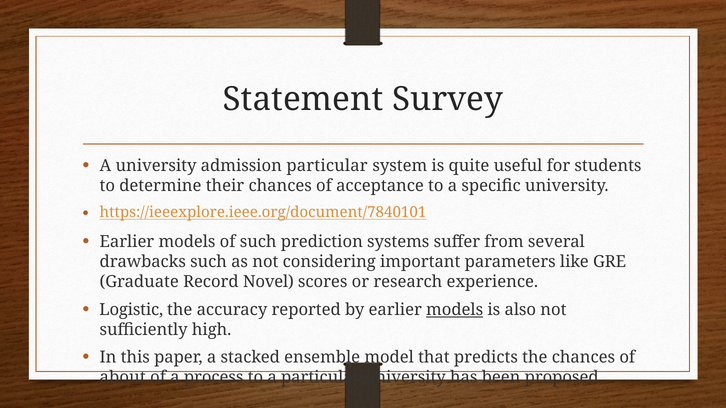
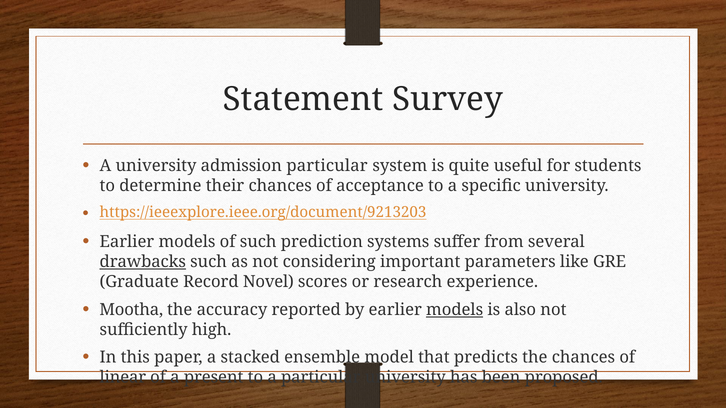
https://ieeexplore.ieee.org/document/7840101: https://ieeexplore.ieee.org/document/7840101 -> https://ieeexplore.ieee.org/document/9213203 (263, 213)
drawbacks underline: none -> present (143, 262)
Logistic: Logistic -> Mootha (131, 310)
about: about -> linear (123, 378)
process: process -> present (214, 378)
